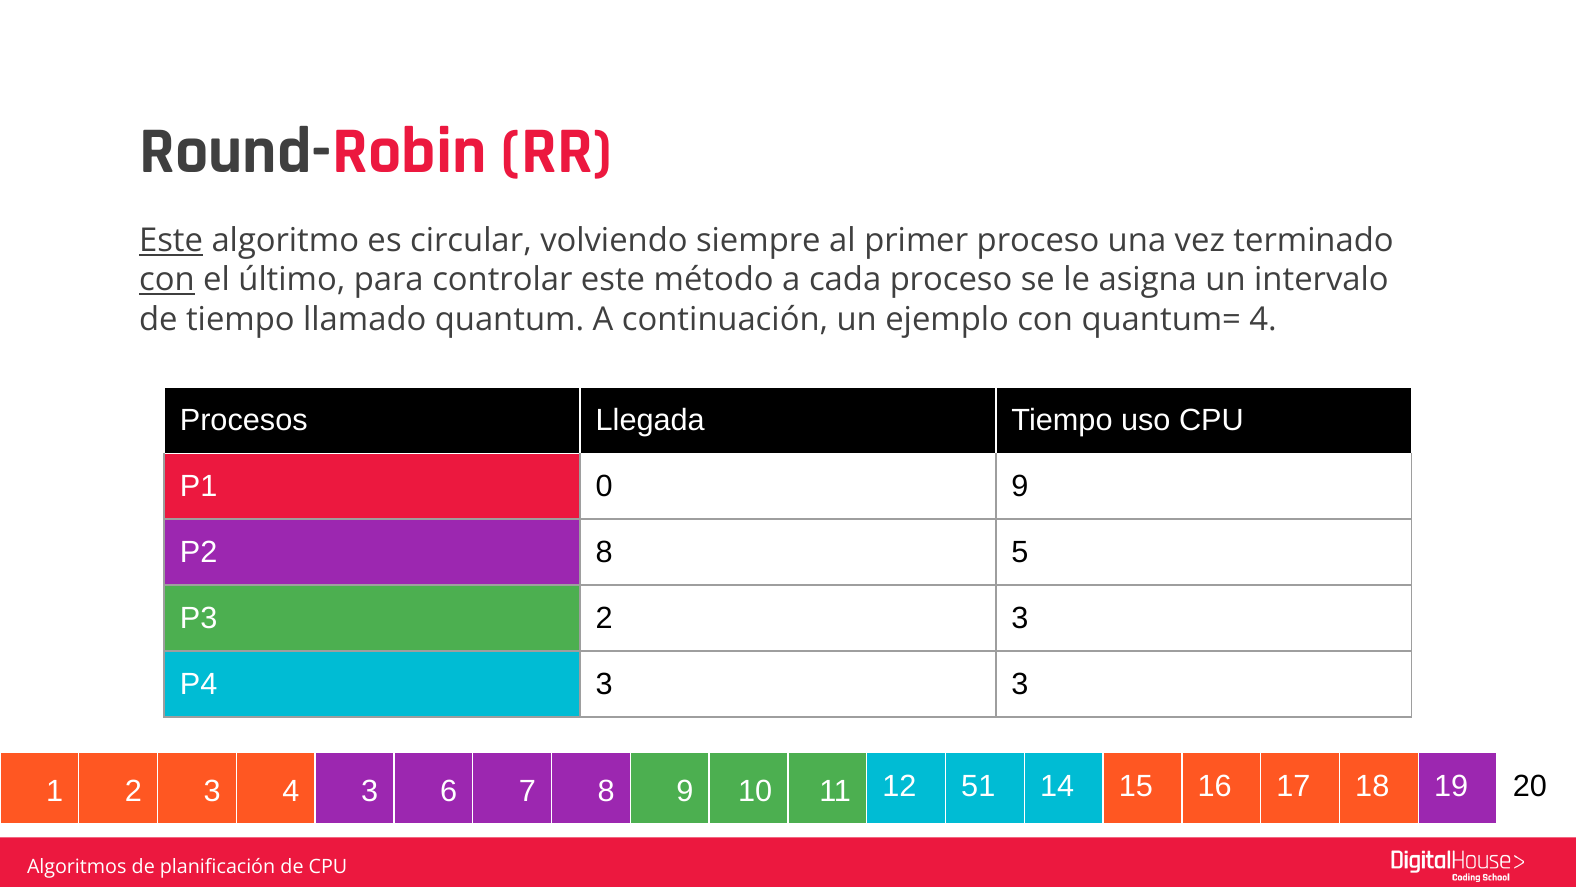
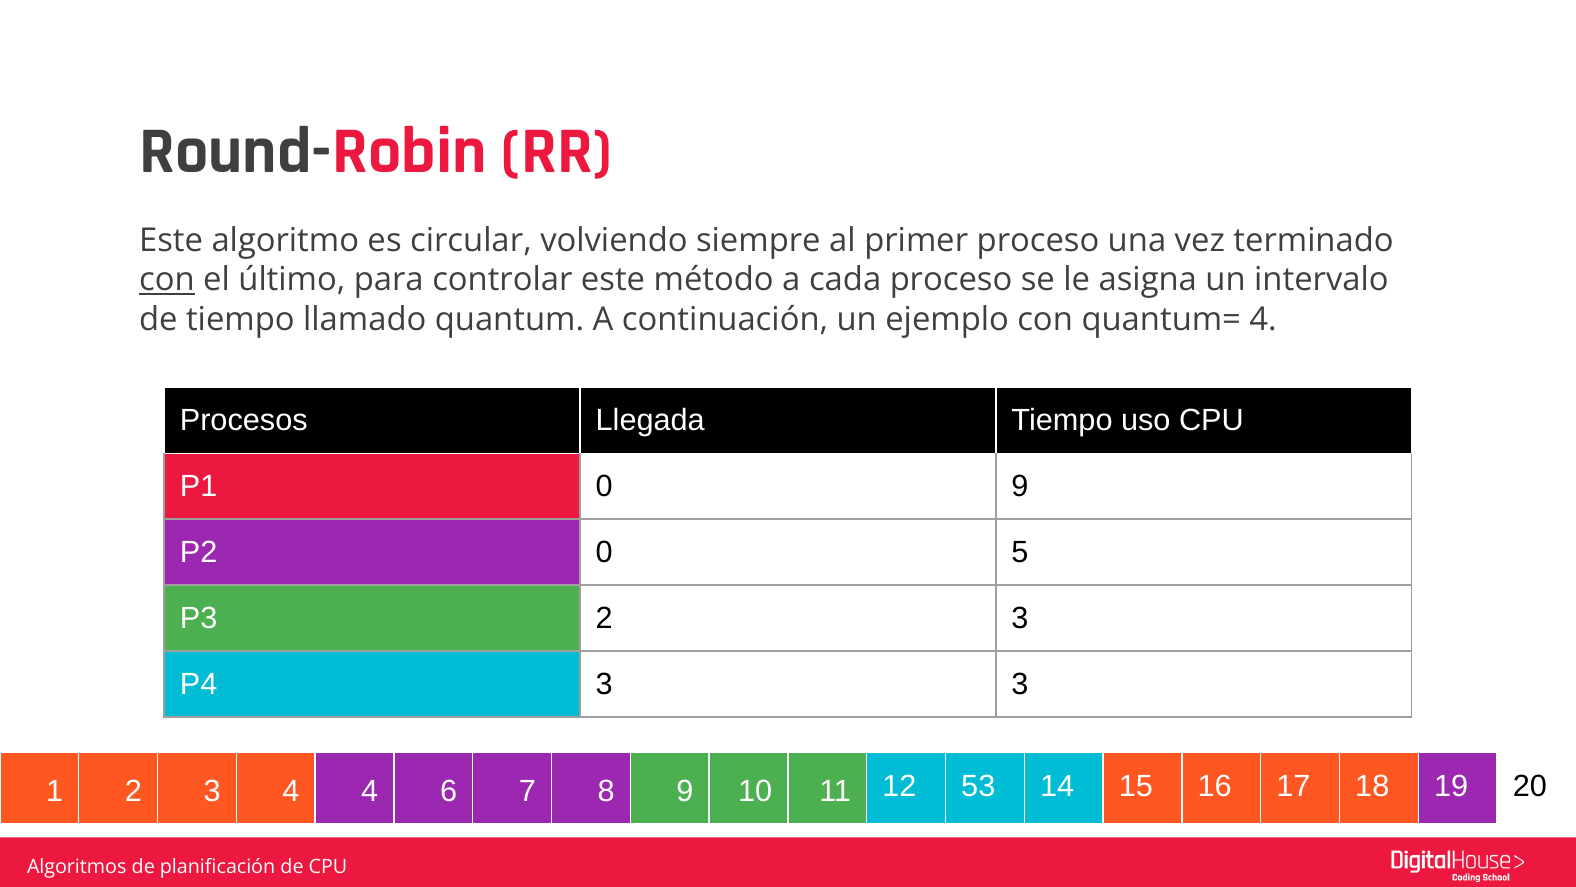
Este underline: present -> none (171, 240)
P2 8: 8 -> 0 (604, 552)
4 3: 3 -> 4 (370, 791)
51: 51 -> 53 (978, 786)
